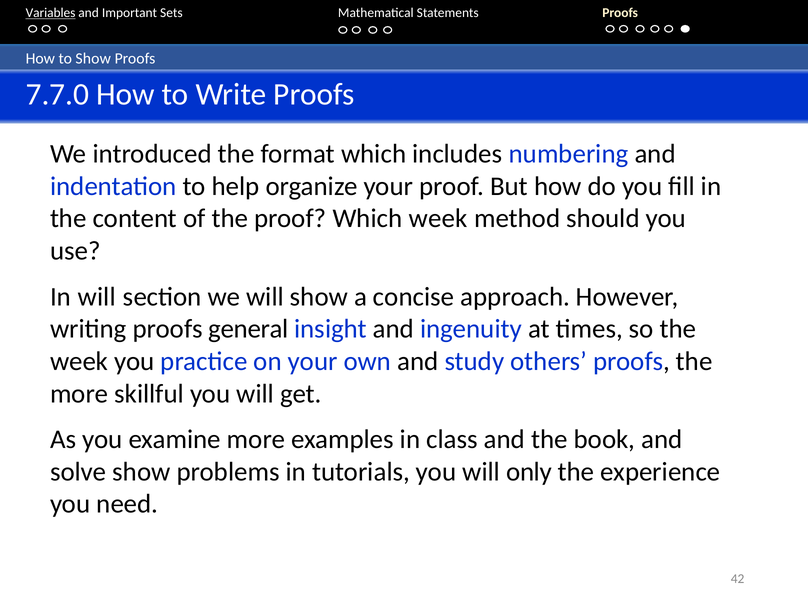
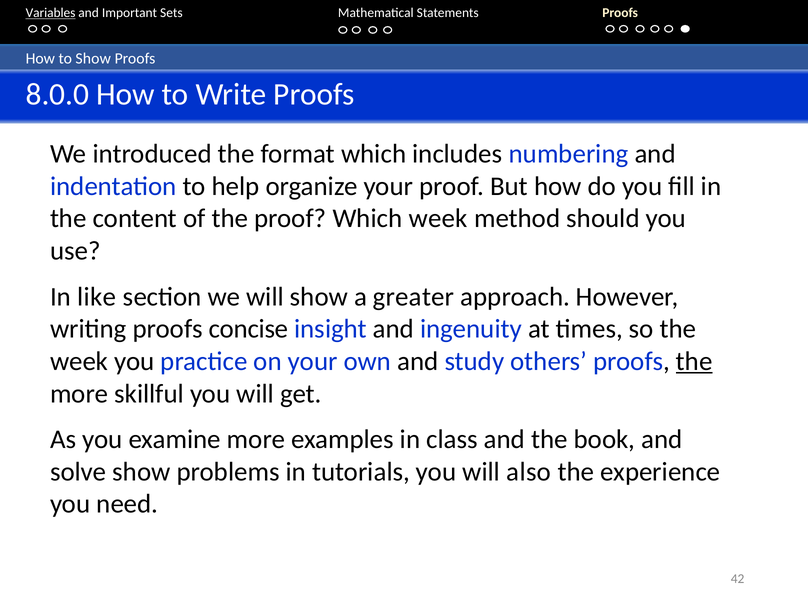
7.7.0: 7.7.0 -> 8.0.0 (57, 94)
In will: will -> like (97, 297)
concise: concise -> greater (414, 297)
general: general -> concise (248, 329)
the underline: none -> present (694, 361)
only: only -> also (529, 472)
